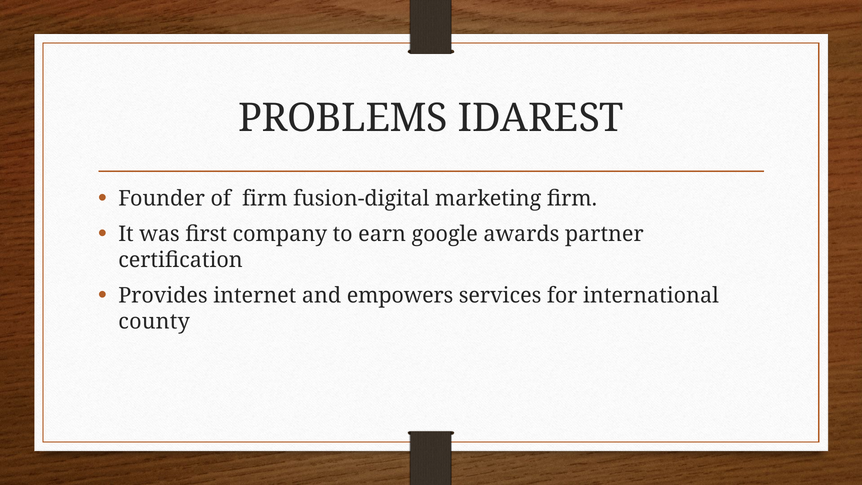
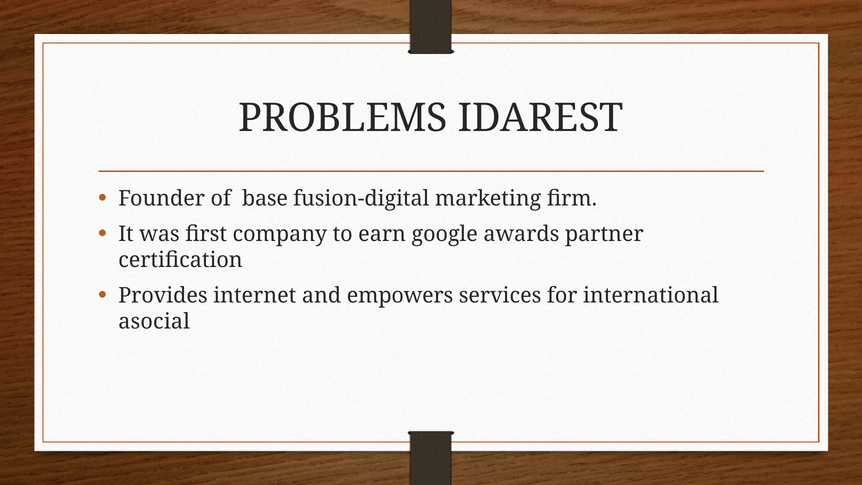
of firm: firm -> base (265, 198)
county: county -> asocial (154, 321)
